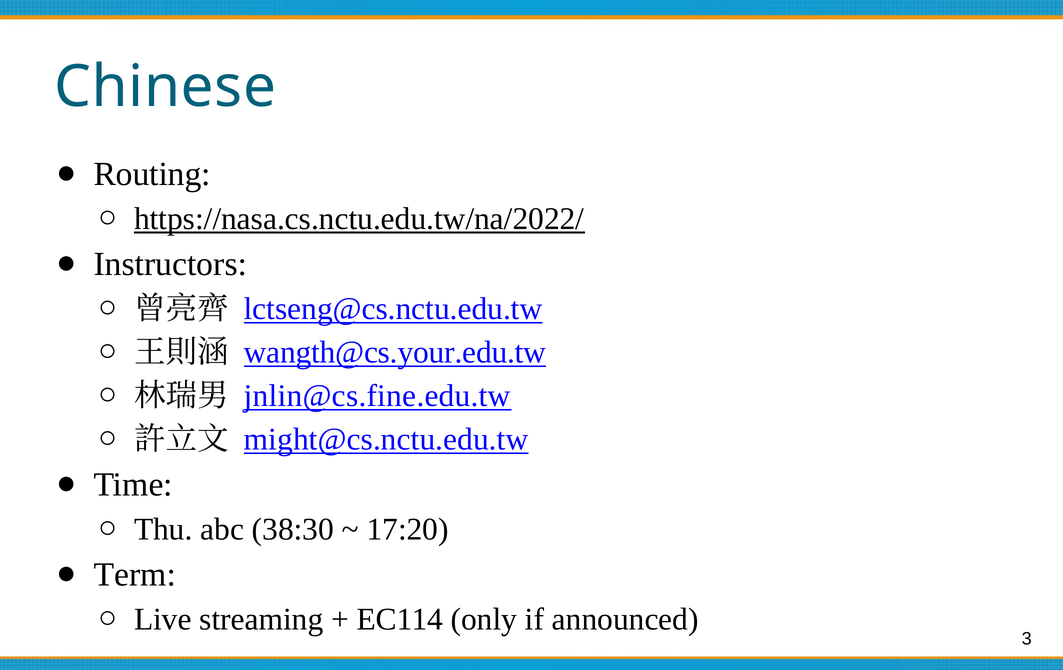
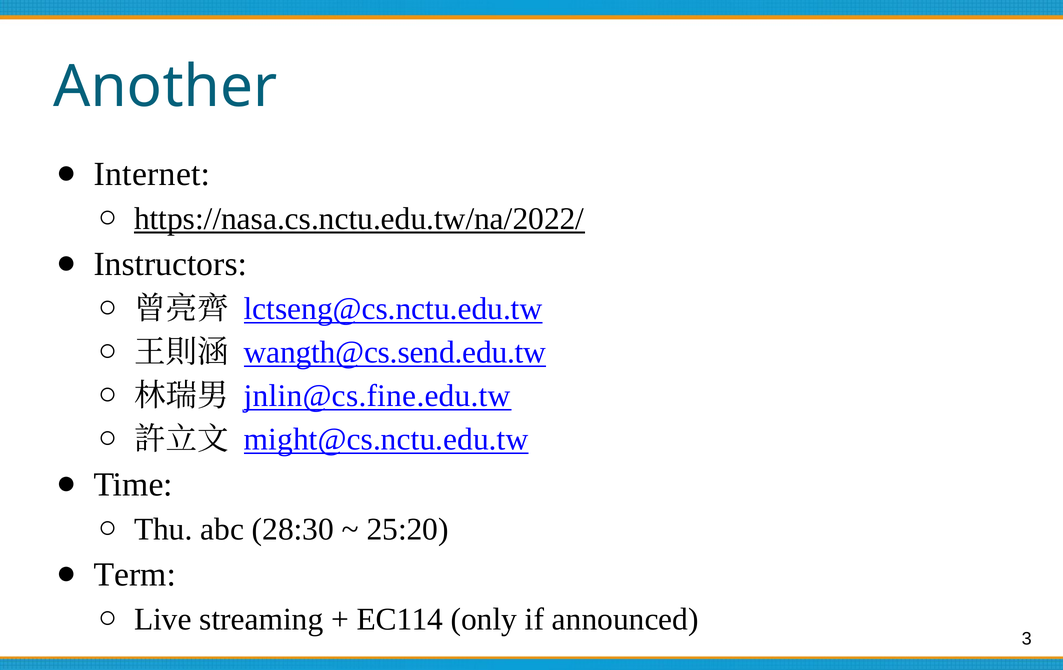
Chinese: Chinese -> Another (165, 87)
Routing: Routing -> Internet (152, 174)
wangth@cs.your.edu.tw: wangth@cs.your.edu.tw -> wangth@cs.send.edu.tw (395, 352)
38:30: 38:30 -> 28:30 (293, 529)
17:20: 17:20 -> 25:20 (408, 529)
